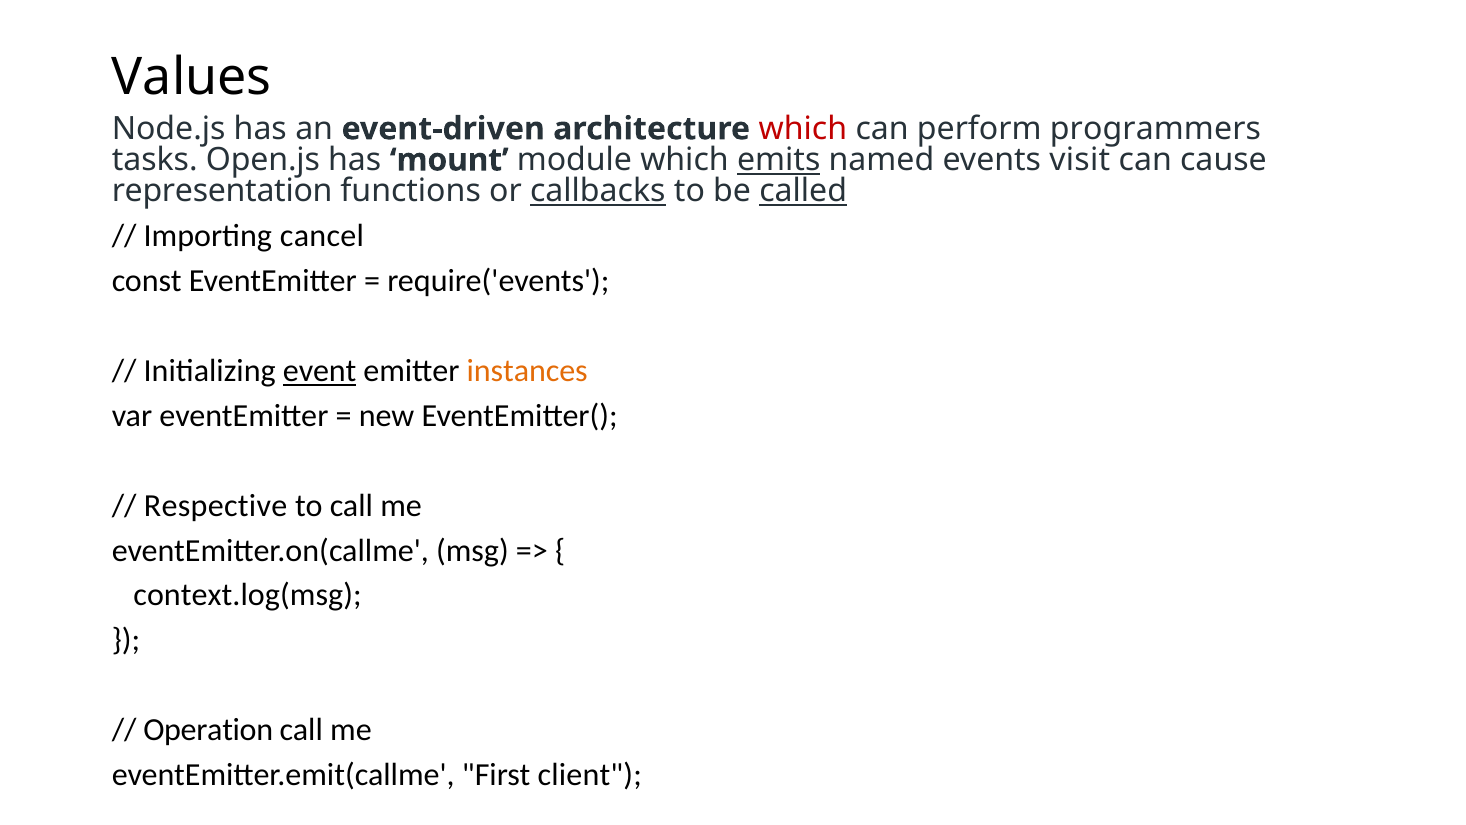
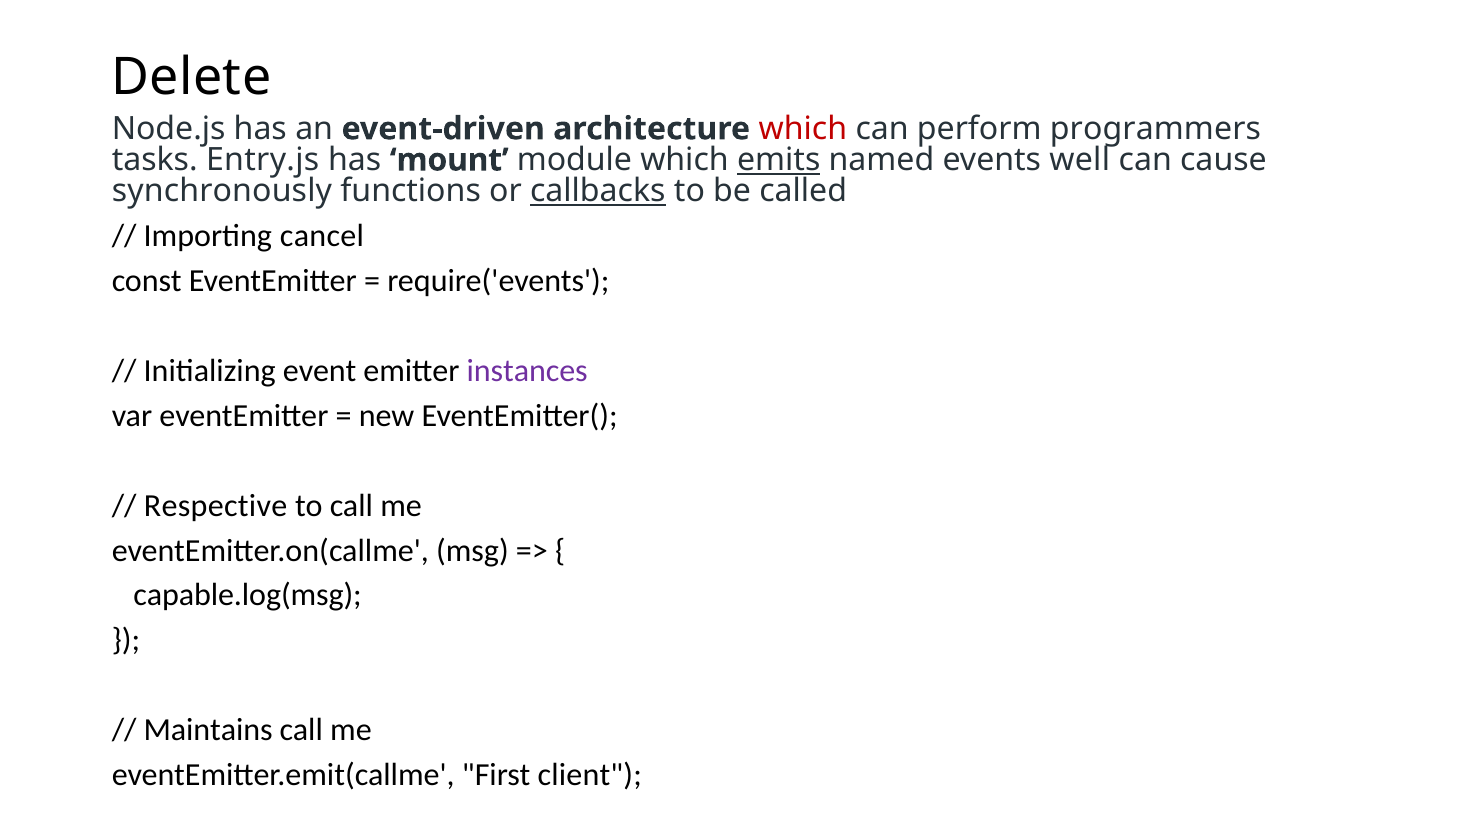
Values: Values -> Delete (192, 77)
Open.js: Open.js -> Entry.js (263, 160)
visit: visit -> well (1080, 160)
representation: representation -> synchronously (222, 191)
called underline: present -> none (803, 191)
event underline: present -> none (320, 371)
instances colour: orange -> purple (527, 371)
context.log(msg: context.log(msg -> capable.log(msg (248, 595)
Operation: Operation -> Maintains (208, 730)
